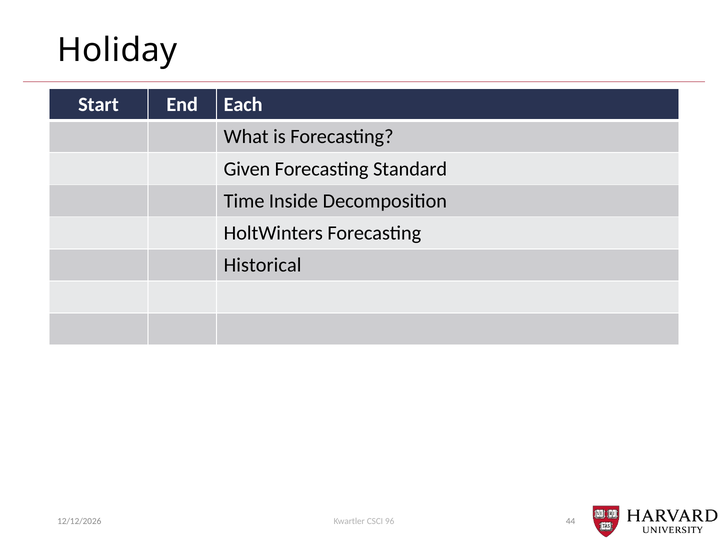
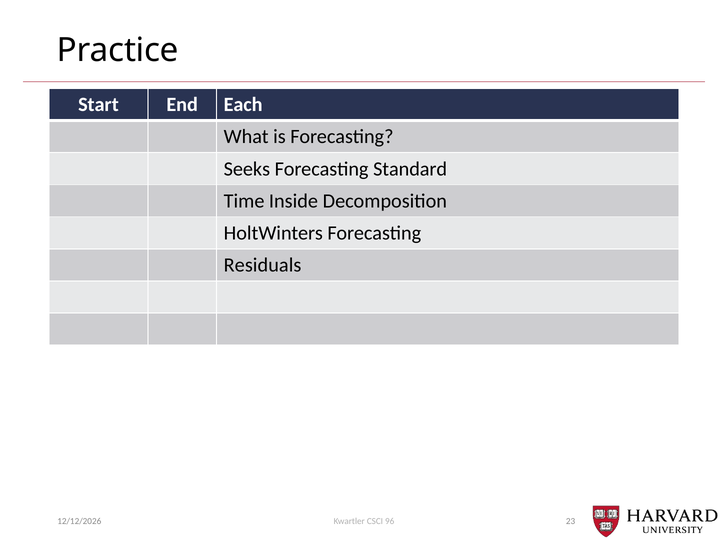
Holiday: Holiday -> Practice (118, 50)
Given: Given -> Seeks (247, 169)
Historical: Historical -> Residuals (263, 265)
44: 44 -> 23 (571, 521)
